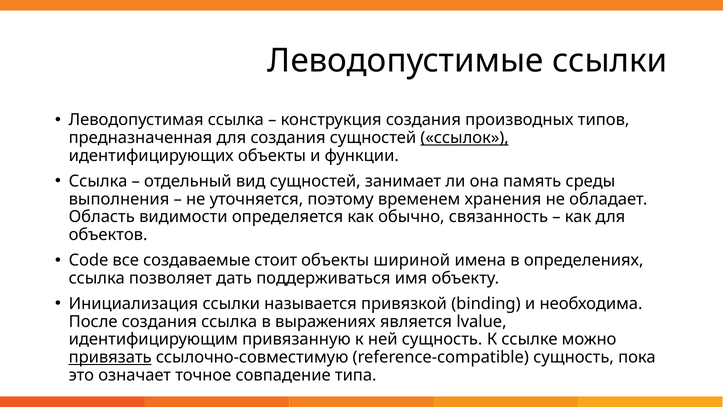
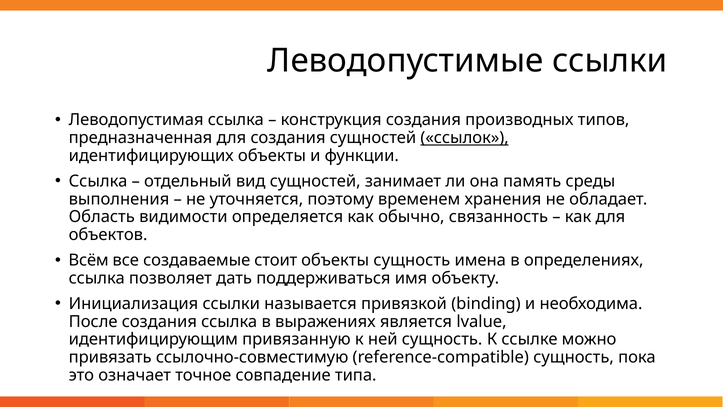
Code: Code -> Всём (89, 260)
объекты шириной: шириной -> сущность (412, 260)
привязать underline: present -> none (110, 357)
